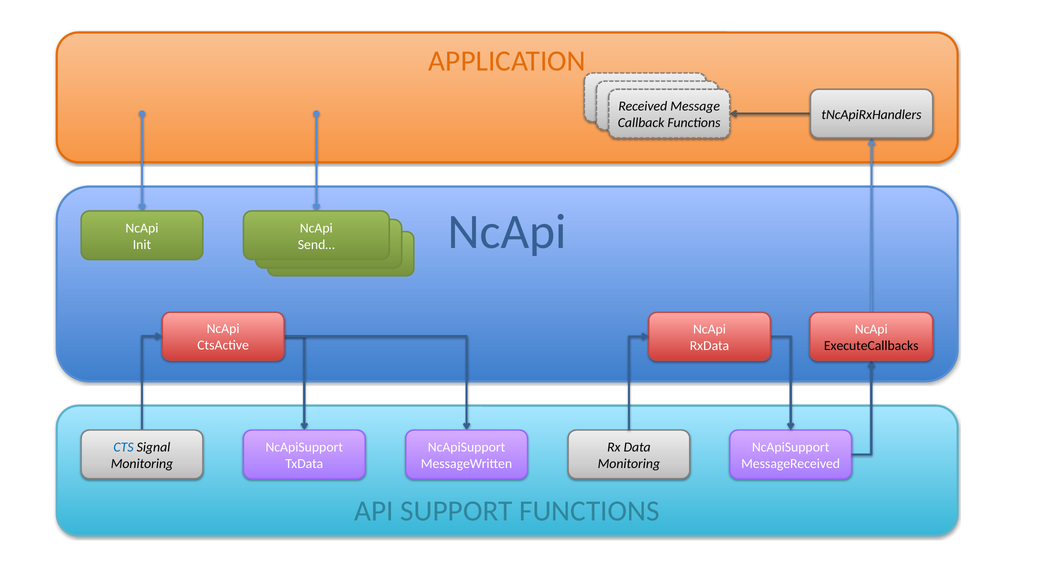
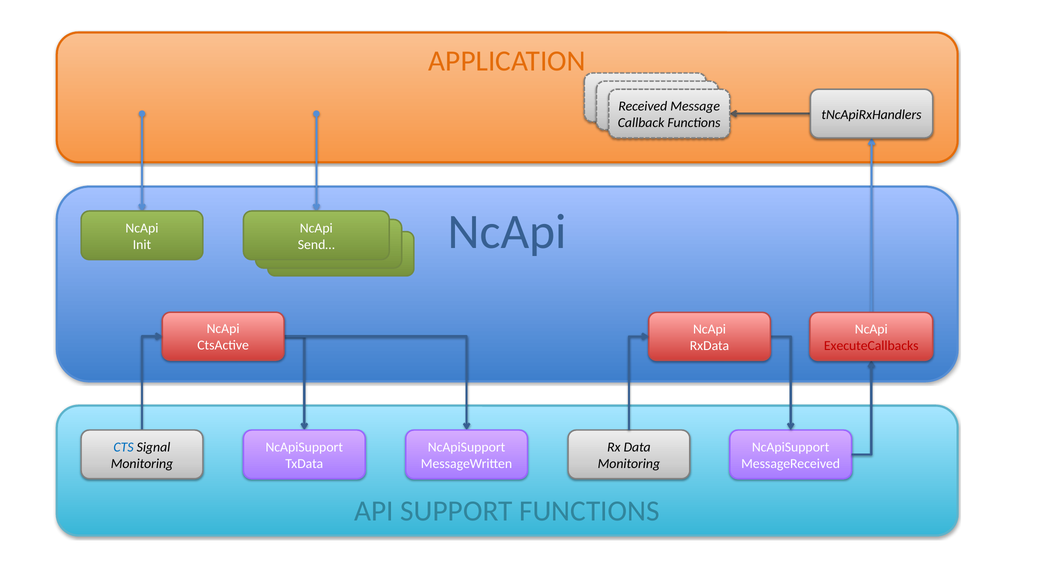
ExecuteCallbacks colour: black -> red (871, 346)
